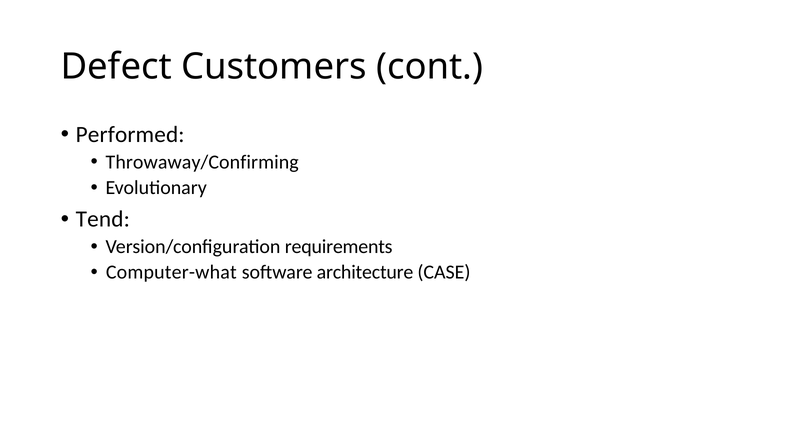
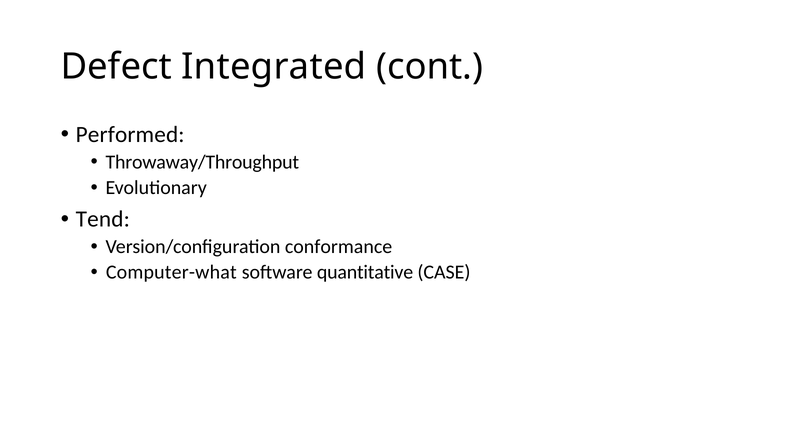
Customers: Customers -> Integrated (274, 67)
Throwaway/Confirming: Throwaway/Confirming -> Throwaway/Throughput (202, 162)
requirements: requirements -> conformance (339, 247)
architecture: architecture -> quantitative (365, 273)
